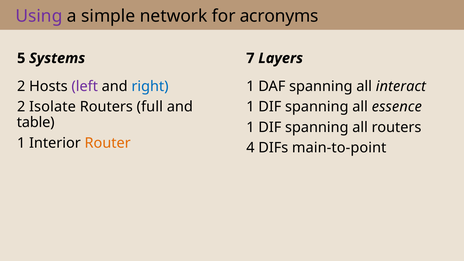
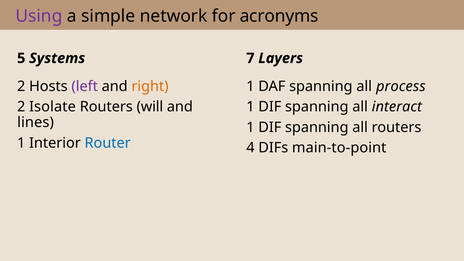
right colour: blue -> orange (150, 86)
interact: interact -> process (401, 86)
full: full -> will (150, 107)
essence: essence -> interact (397, 107)
table: table -> lines (36, 122)
Router colour: orange -> blue (108, 143)
